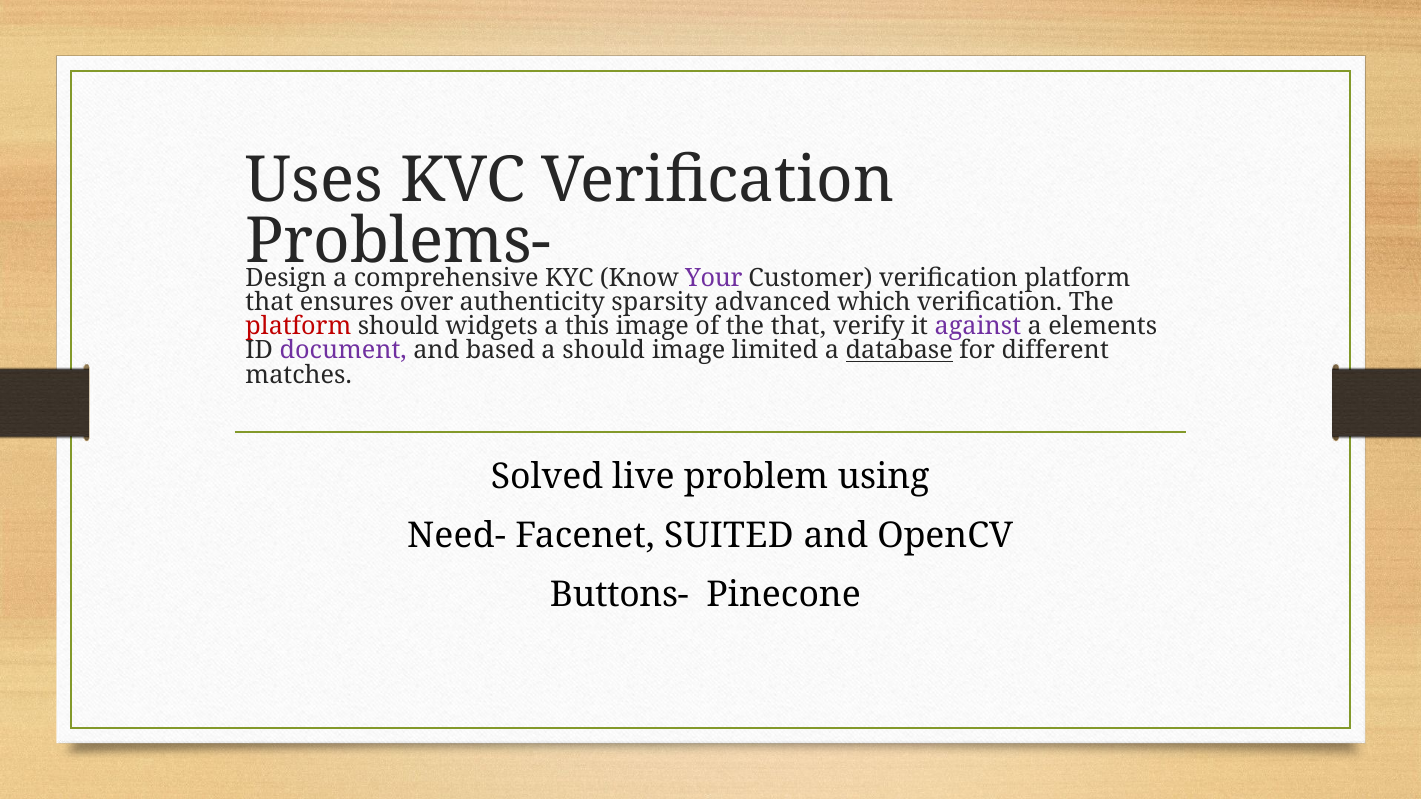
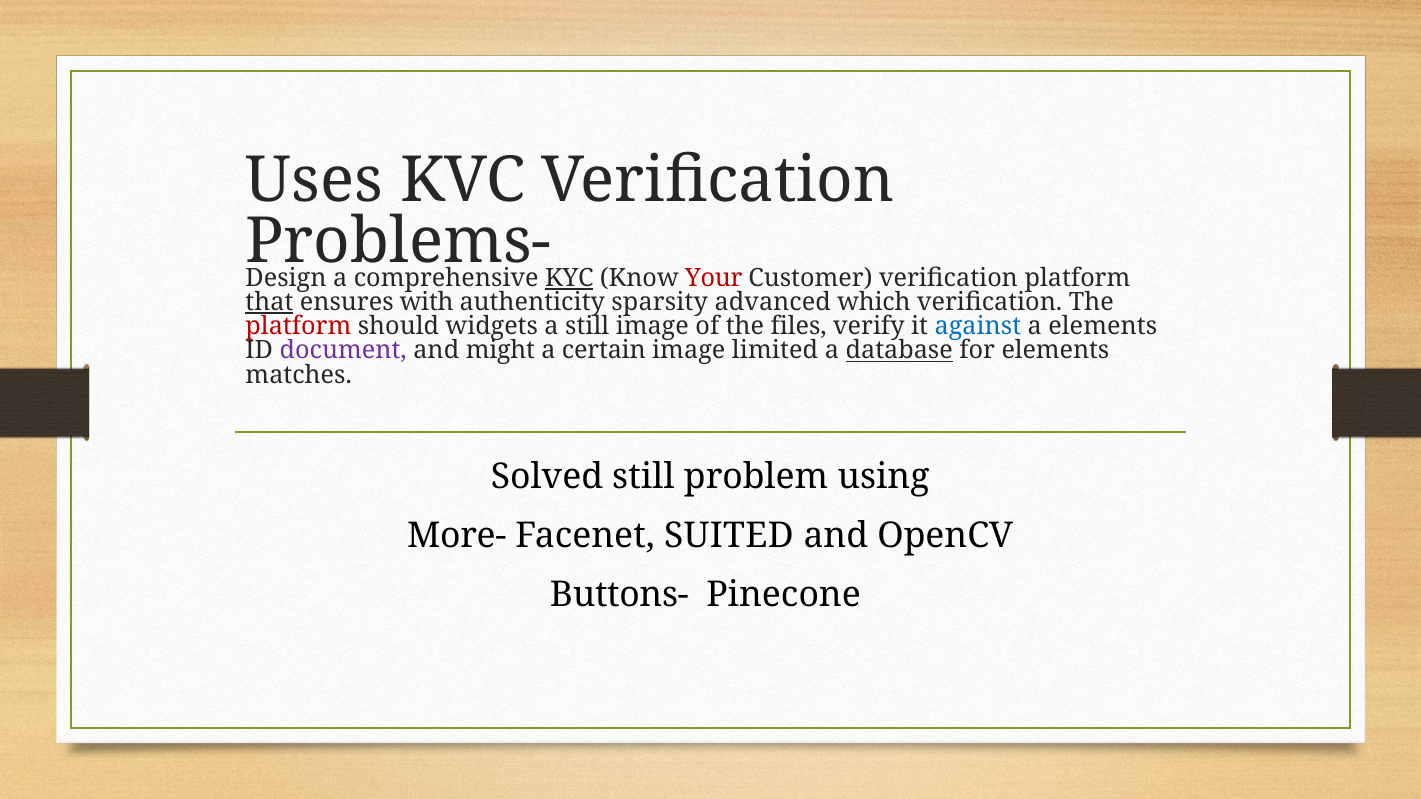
KYC underline: none -> present (569, 278)
Your colour: purple -> red (714, 278)
that underline: none -> present (269, 302)
over: over -> with (427, 302)
a this: this -> still (587, 327)
the that: that -> files (799, 327)
against colour: purple -> blue (978, 327)
based: based -> might (500, 351)
a should: should -> certain (604, 351)
for different: different -> elements (1055, 351)
Solved live: live -> still (643, 477)
Need-: Need- -> More- (457, 536)
